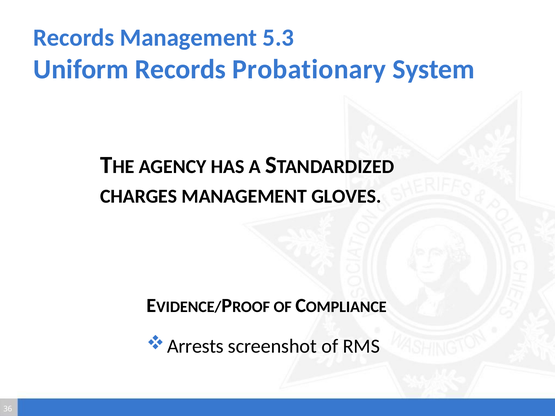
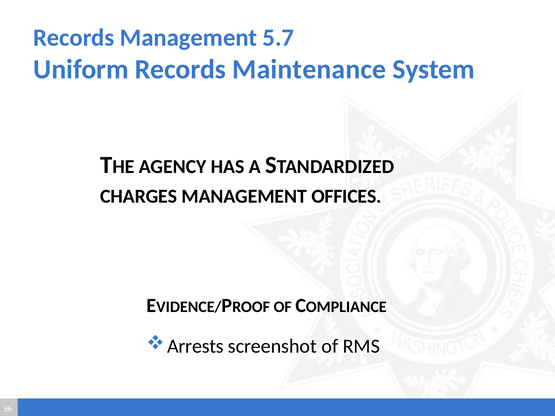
5.3: 5.3 -> 5.7 (278, 38)
Probationary: Probationary -> Maintenance (309, 69)
GLOVES: GLOVES -> OFFICES (346, 196)
